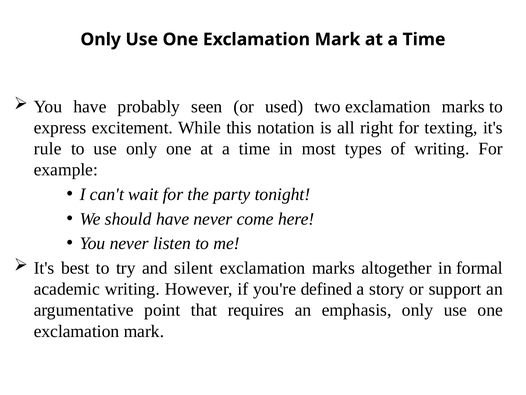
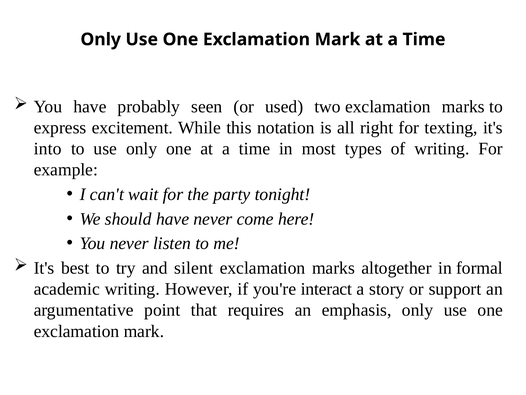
rule: rule -> into (48, 149)
defined: defined -> interact (326, 289)
